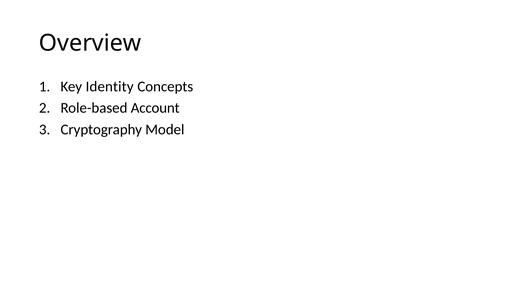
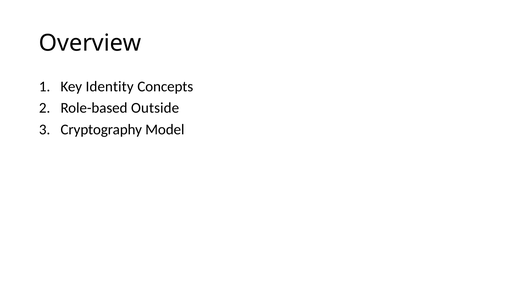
Account: Account -> Outside (155, 108)
